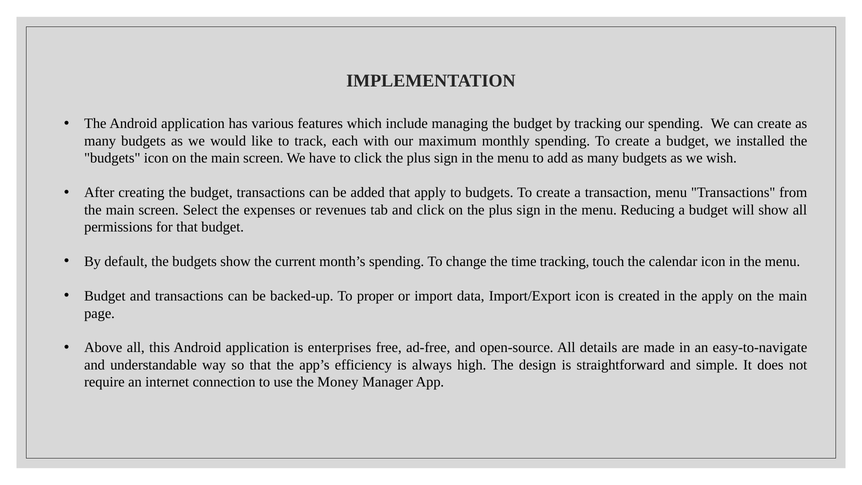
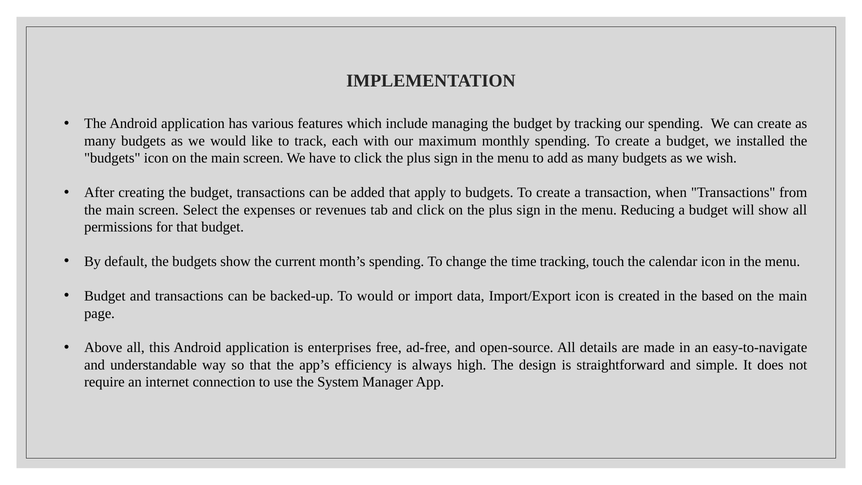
transaction menu: menu -> when (671, 193)
To proper: proper -> would (375, 296)
the apply: apply -> based (718, 296)
Money: Money -> System (338, 382)
